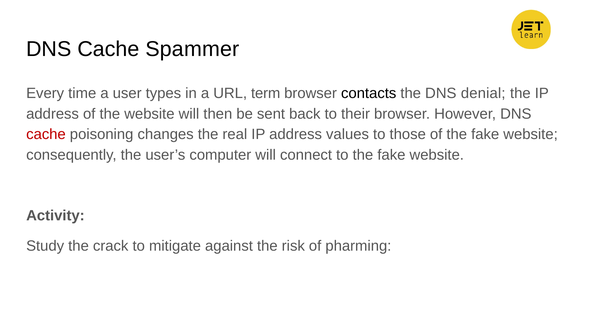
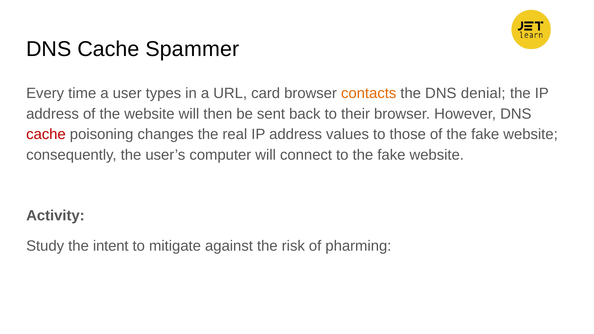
term: term -> card (266, 93)
contacts colour: black -> orange (369, 93)
crack: crack -> intent (111, 246)
